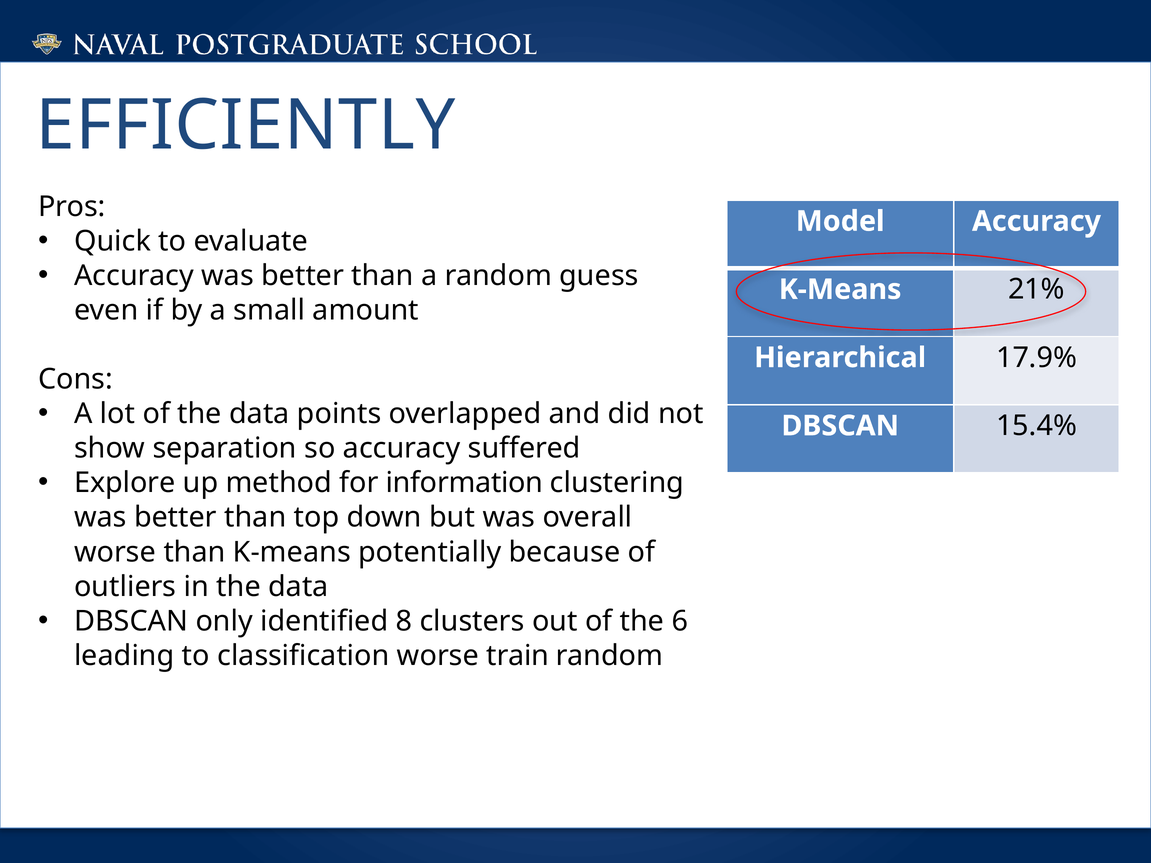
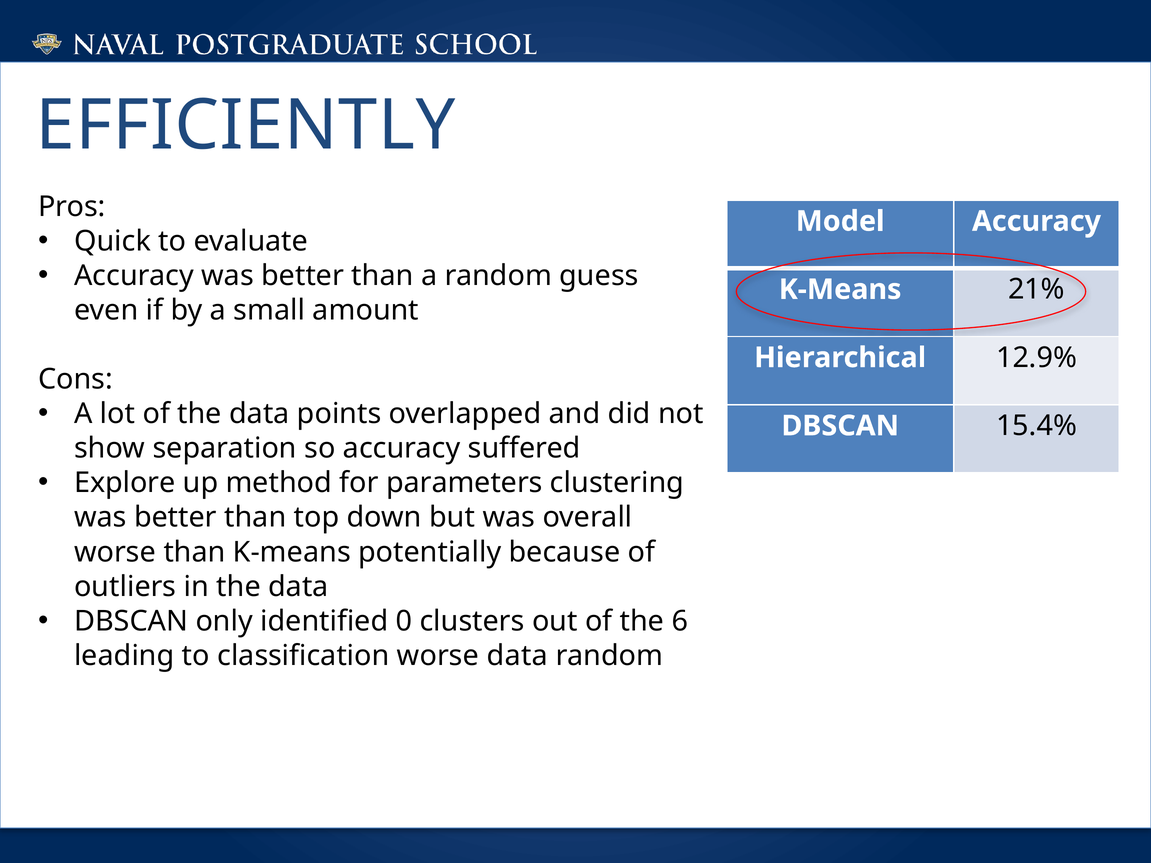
17.9%: 17.9% -> 12.9% (1037, 358)
information: information -> parameters (464, 483)
8: 8 -> 0 (404, 621)
worse train: train -> data (517, 656)
